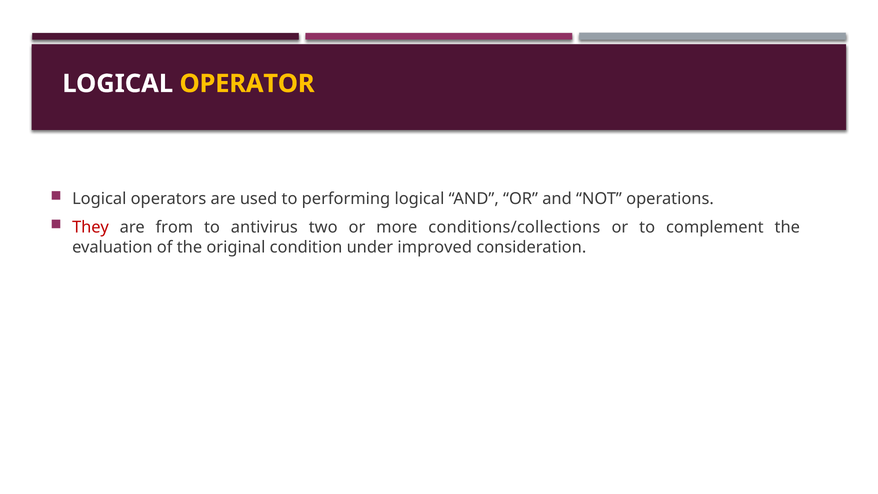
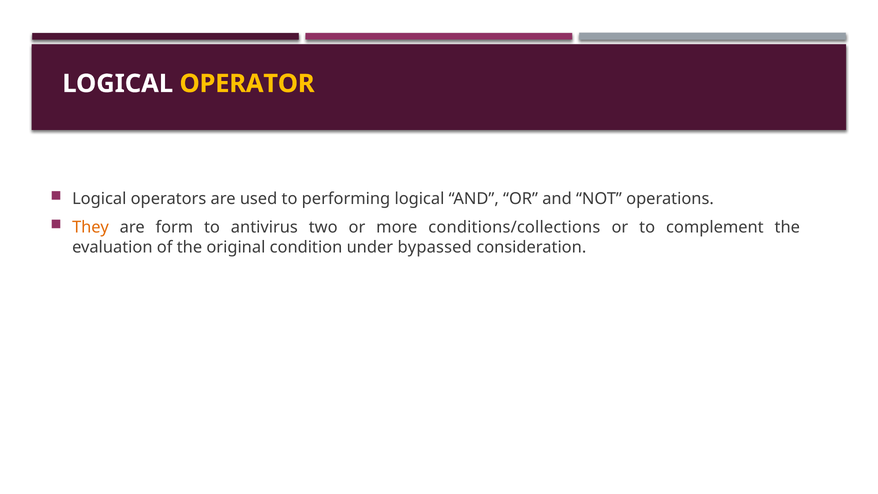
They colour: red -> orange (91, 227)
from: from -> form (174, 227)
improved: improved -> bypassed (435, 247)
